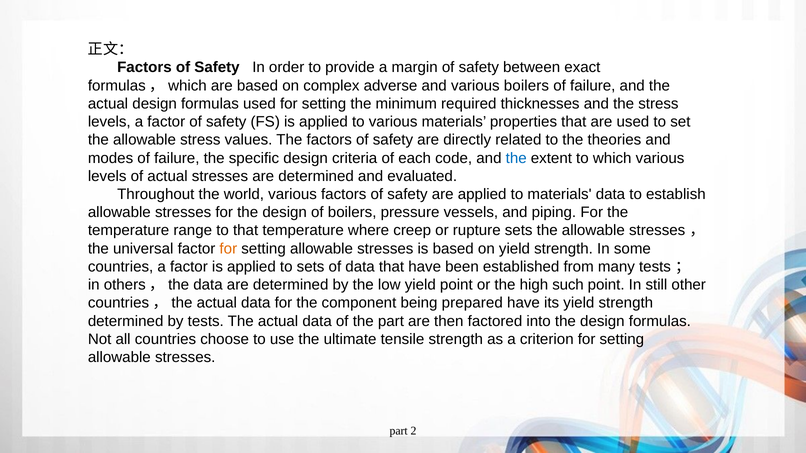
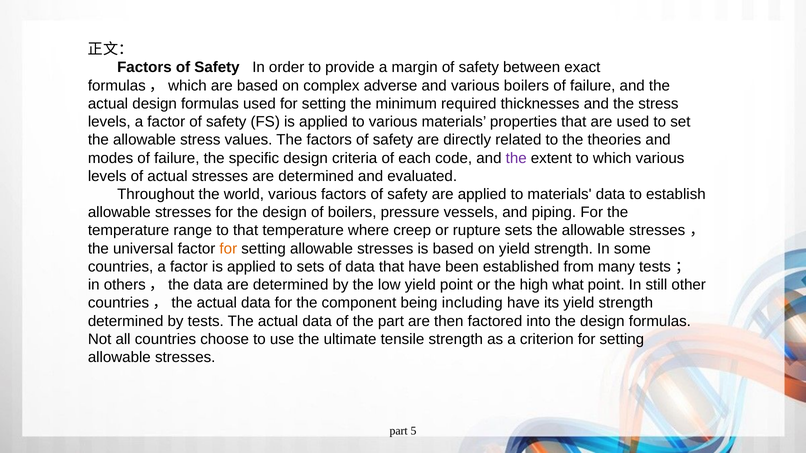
the colour: blue -> purple (516, 158)
such: such -> what (568, 285)
prepared: prepared -> including (472, 303)
2: 2 -> 5 (414, 431)
